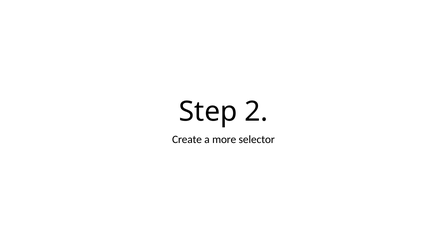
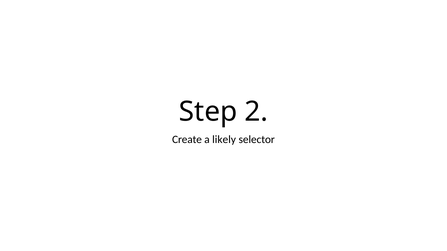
more: more -> likely (224, 140)
